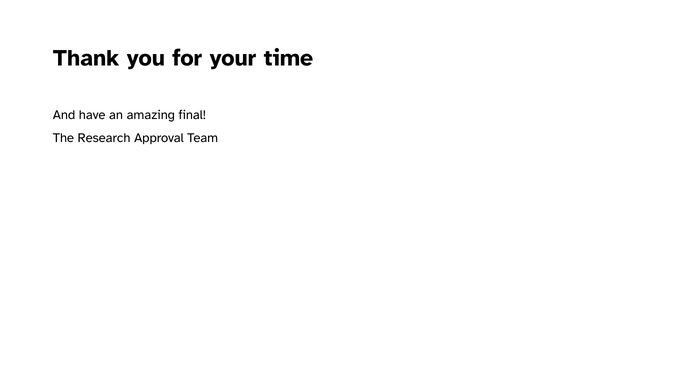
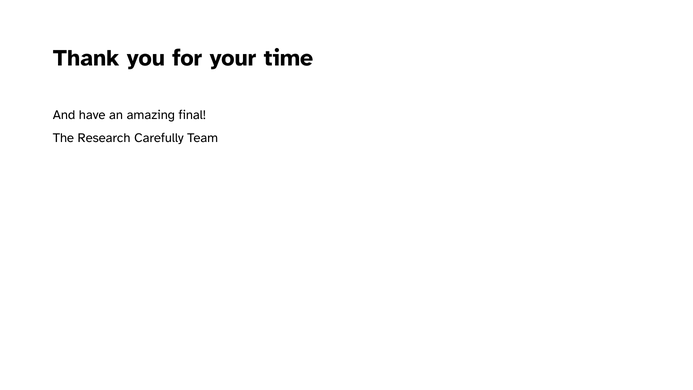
Approval: Approval -> Carefully (159, 138)
